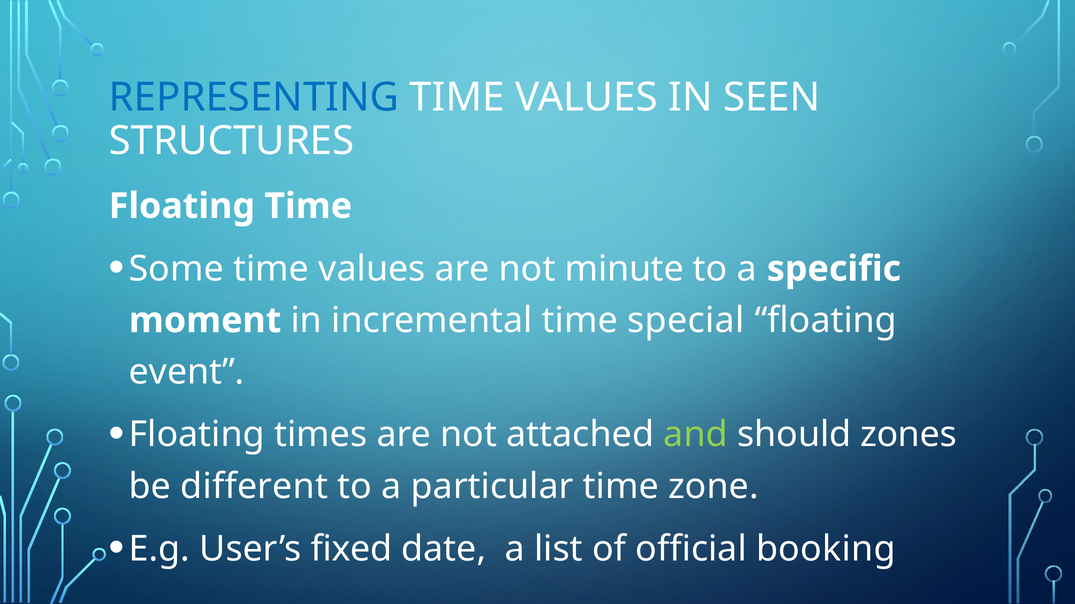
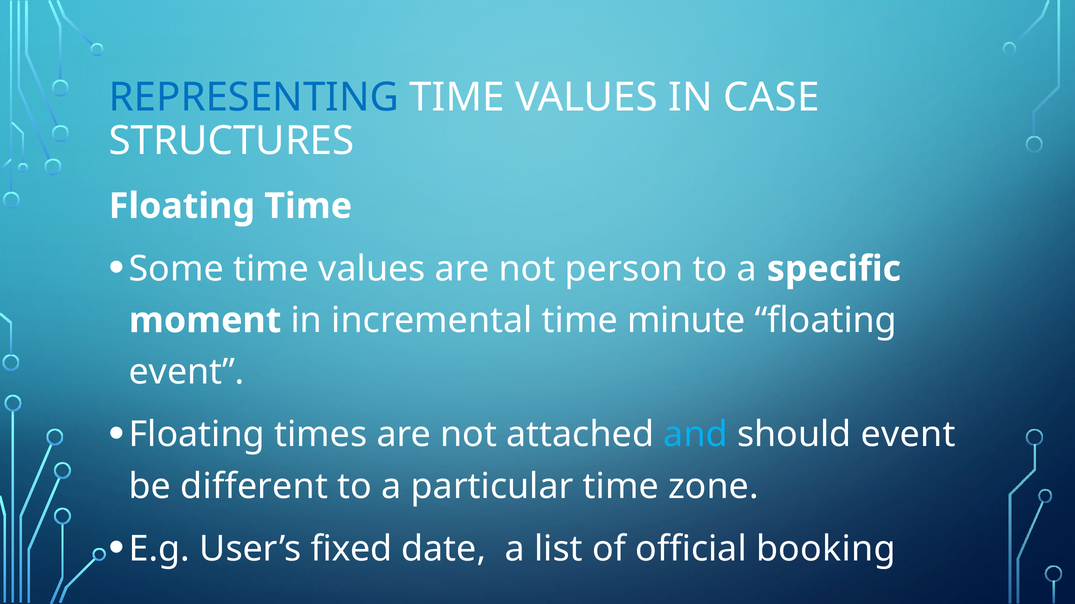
SEEN: SEEN -> CASE (771, 98)
minute: minute -> person (624, 269)
special: special -> minute (686, 321)
and colour: light green -> light blue (696, 435)
should zones: zones -> event (908, 435)
